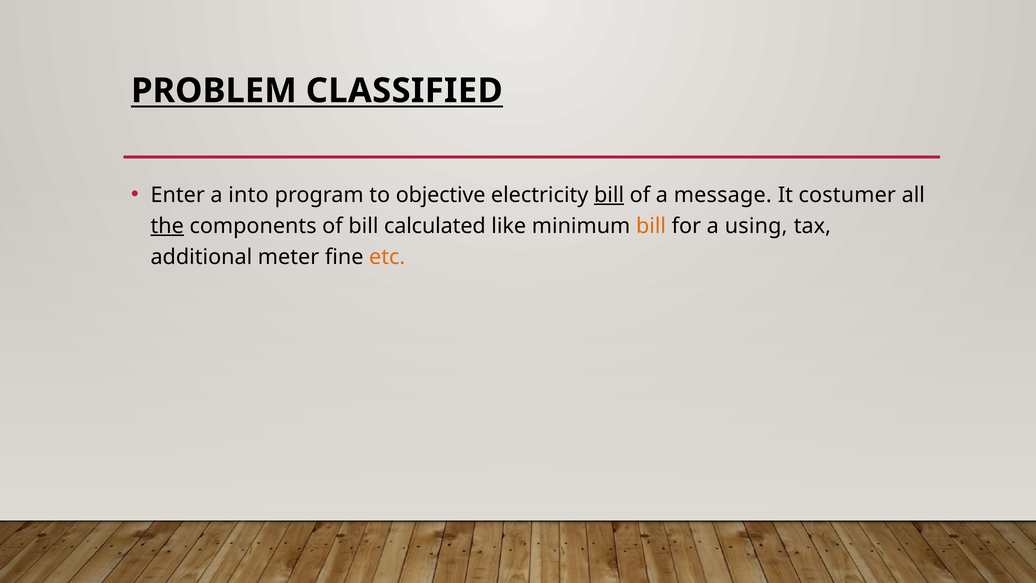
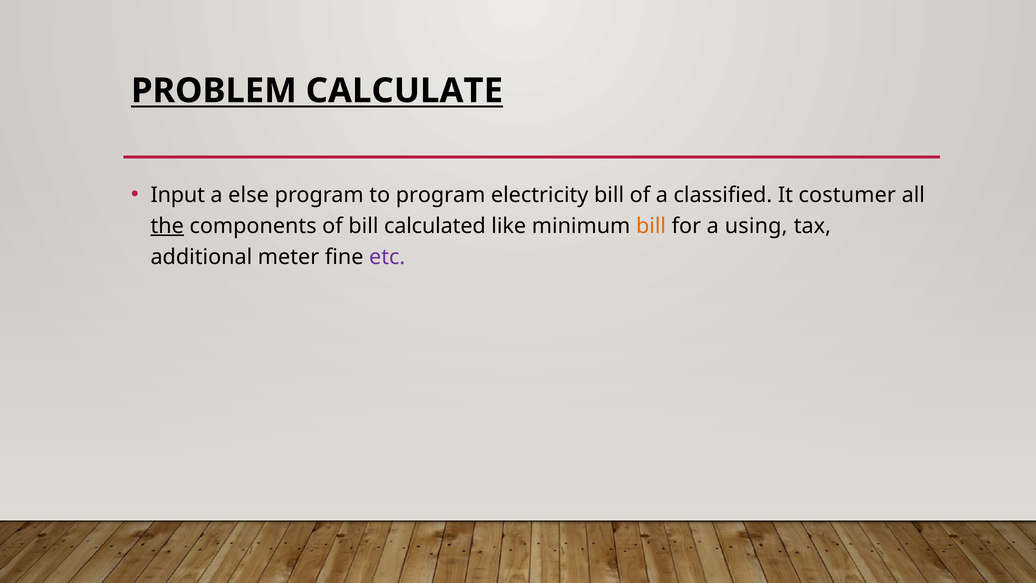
CLASSIFIED: CLASSIFIED -> CALCULATE (404, 91)
Enter: Enter -> Input (178, 195)
into: into -> else (249, 195)
to objective: objective -> program (441, 195)
bill underline: present -> none (609, 195)
message: message -> classified (723, 195)
etc colour: orange -> purple (387, 257)
